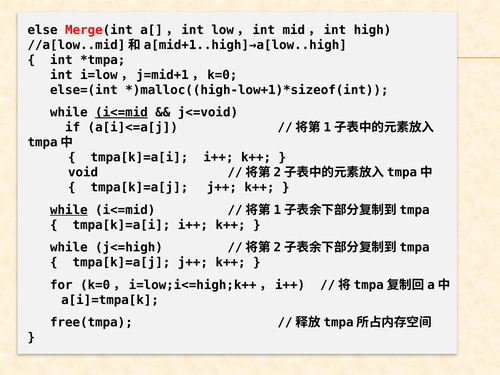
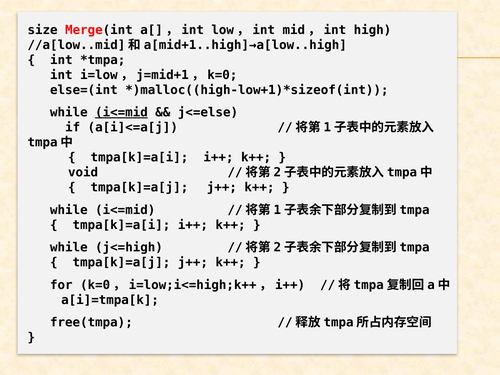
else: else -> size (43, 30)
j<=void: j<=void -> j<=else (208, 112)
while underline: present -> none (69, 210)
